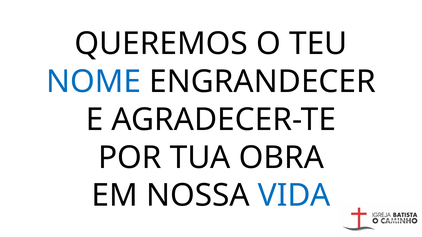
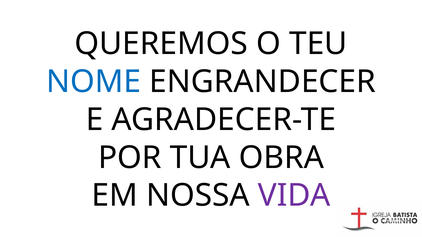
VIDA colour: blue -> purple (294, 196)
